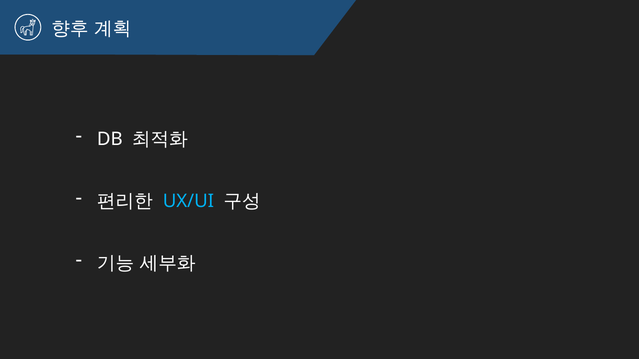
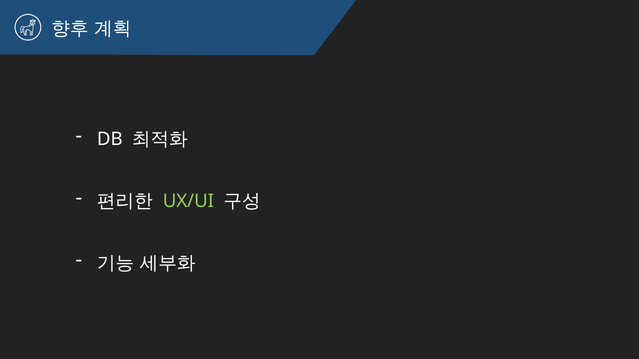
UX/UI colour: light blue -> light green (188, 201)
